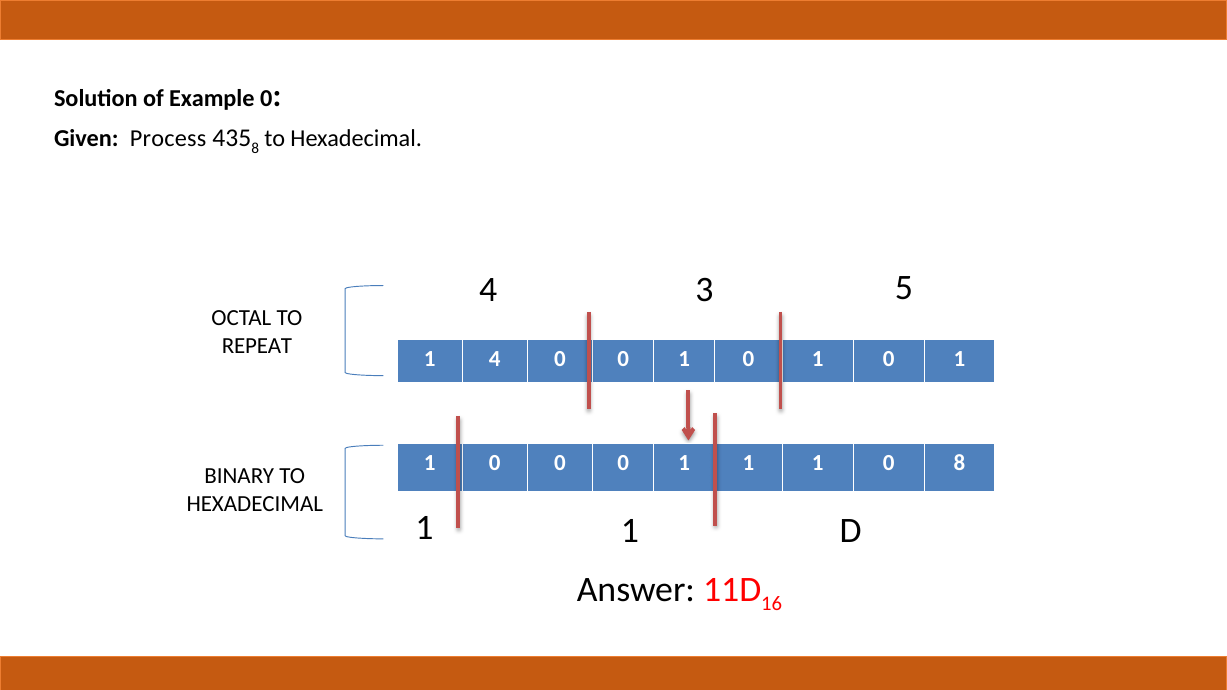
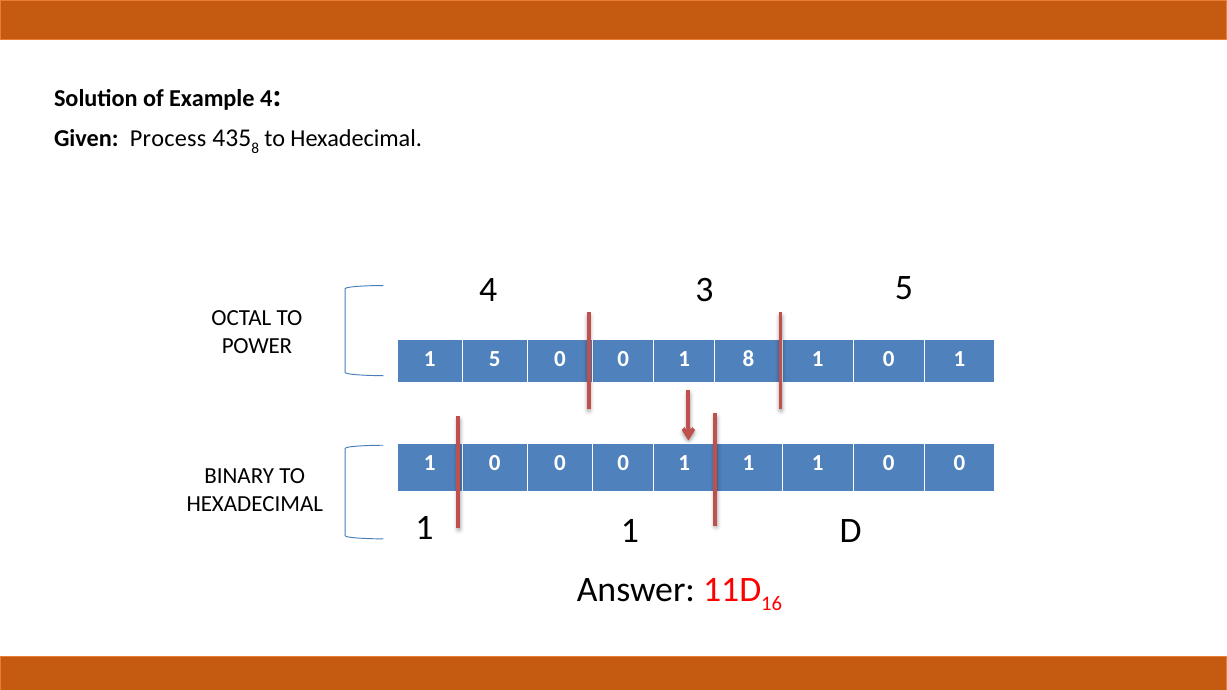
Example 0: 0 -> 4 (266, 99)
REPEAT: REPEAT -> POWER (257, 346)
4: 4 -> 5 (495, 359)
0 0 1 0: 0 -> 8 (748, 359)
1 1 0 8: 8 -> 0 (960, 463)
